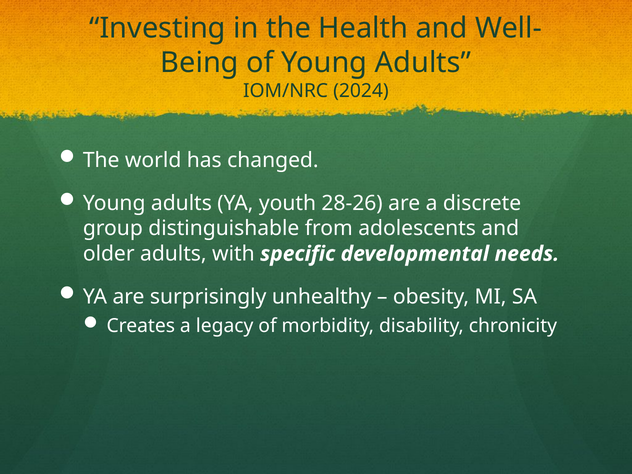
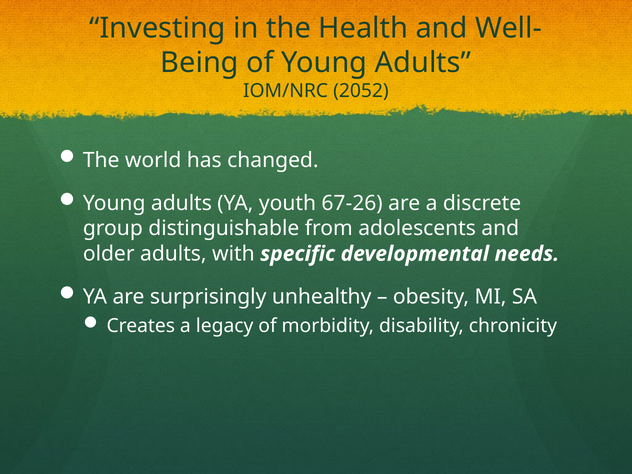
2024: 2024 -> 2052 (361, 91)
28-26: 28-26 -> 67-26 (352, 203)
